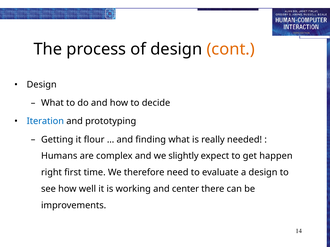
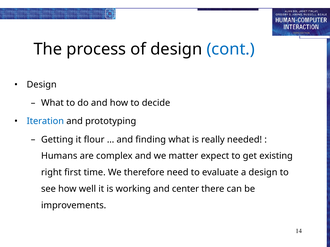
cont colour: orange -> blue (231, 49)
slightly: slightly -> matter (183, 156)
happen: happen -> existing (276, 156)
